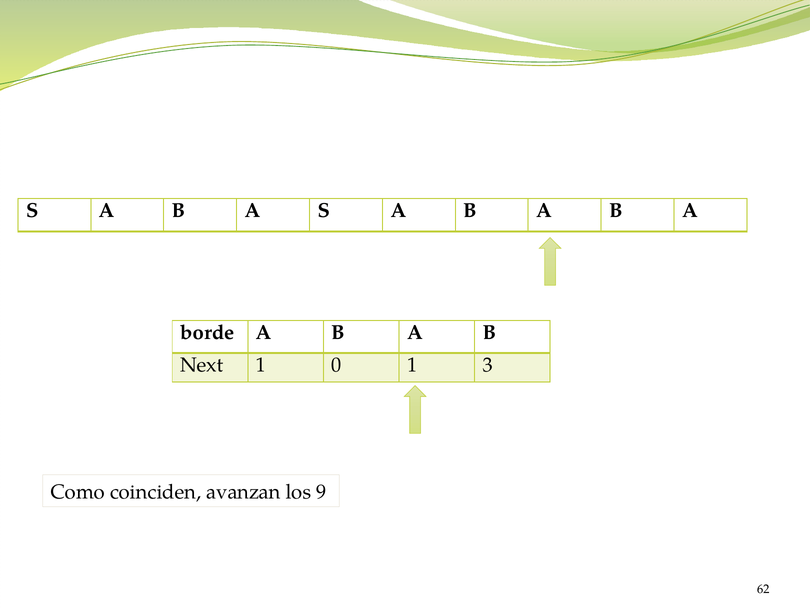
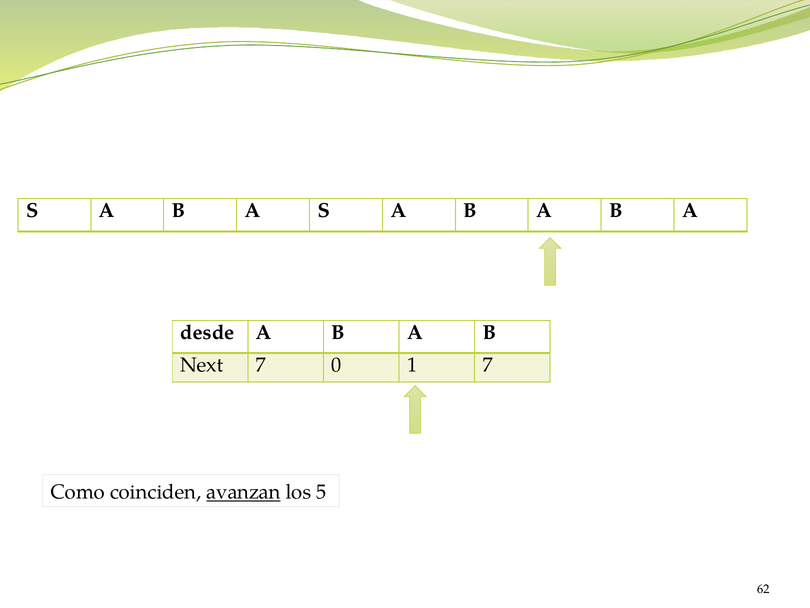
borde: borde -> desde (207, 332)
Next 1: 1 -> 7 (261, 365)
1 3: 3 -> 7 (488, 365)
avanzan underline: none -> present (244, 492)
9: 9 -> 5 (321, 492)
